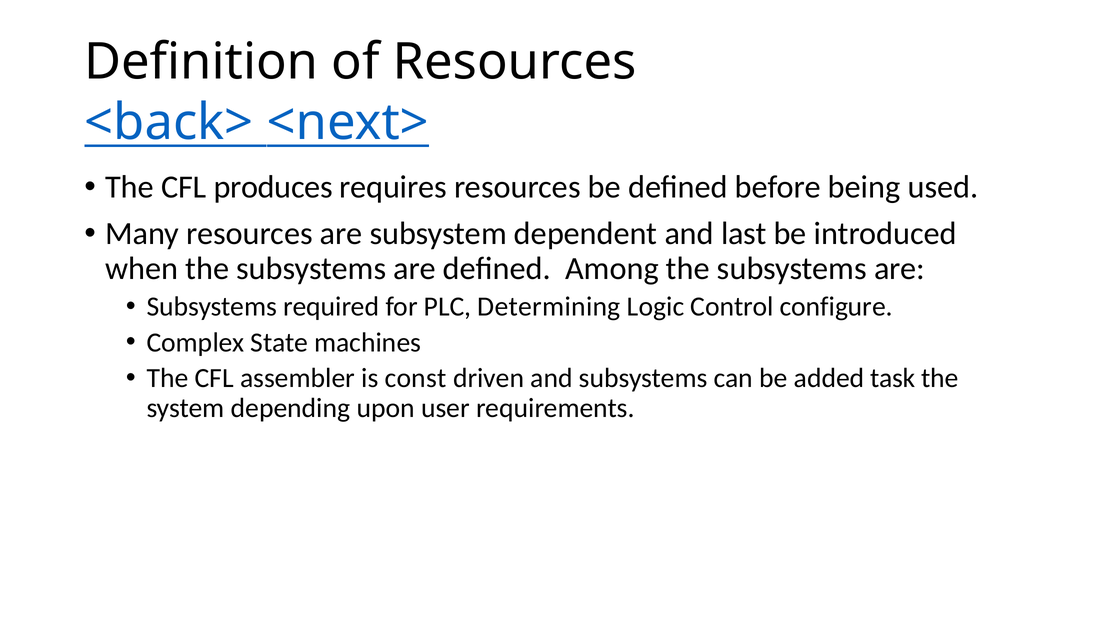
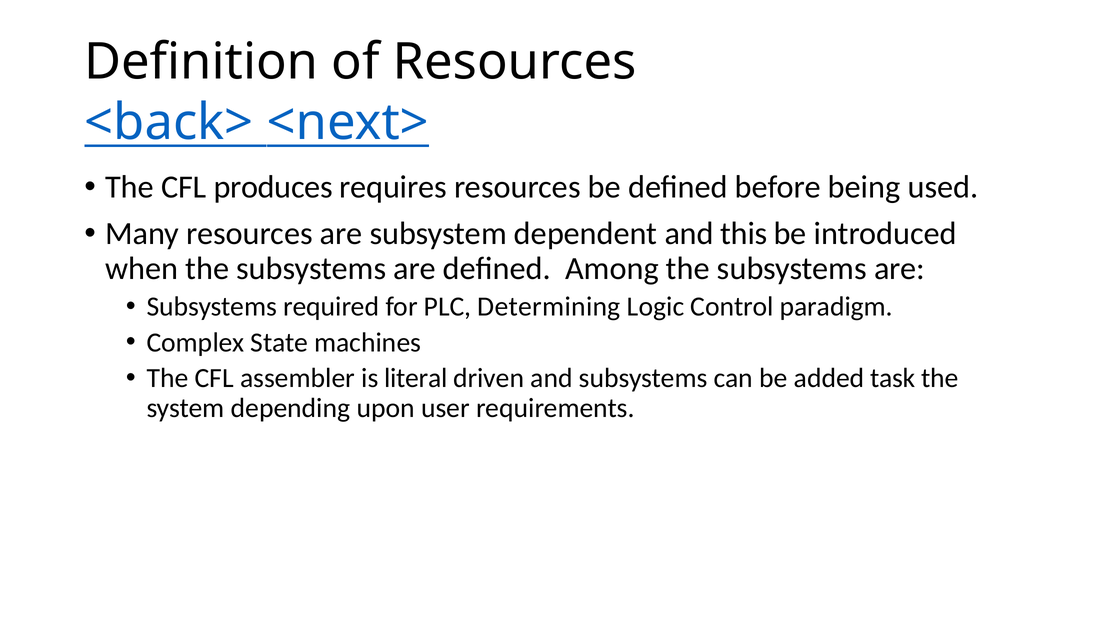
last: last -> this (744, 234)
configure: configure -> paradigm (836, 307)
const: const -> literal (416, 378)
